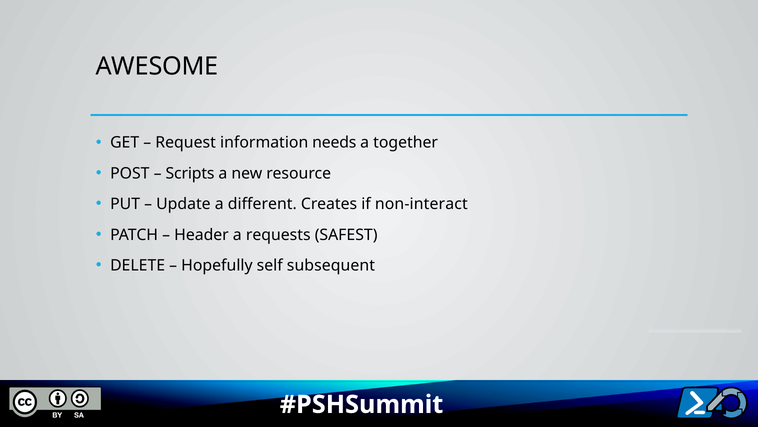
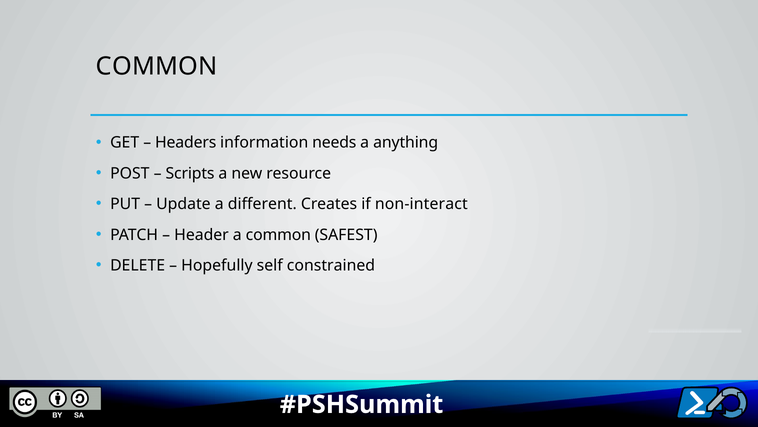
AWESOME: AWESOME -> COMMON (157, 66)
Request: Request -> Headers (186, 143)
together: together -> anything (406, 143)
a requests: requests -> common (278, 234)
subsequent: subsequent -> constrained (331, 265)
